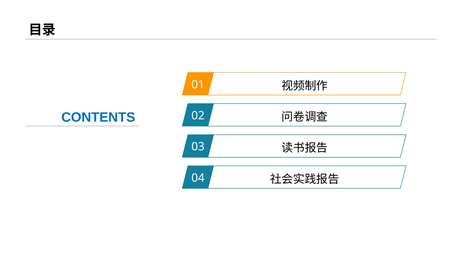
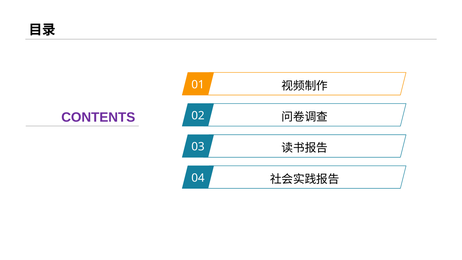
CONTENTS colour: blue -> purple (98, 117)
